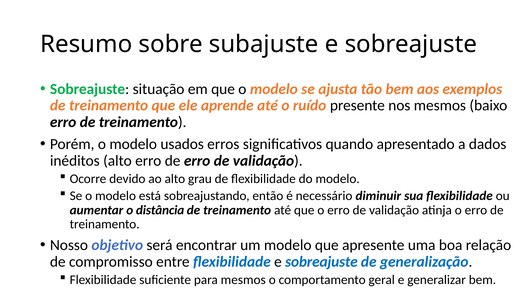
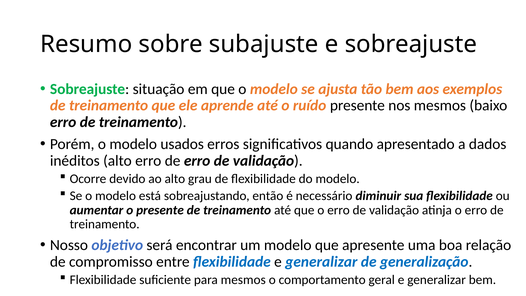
o distância: distância -> presente (160, 210)
flexibilidade e sobreajuste: sobreajuste -> generalizar (321, 262)
